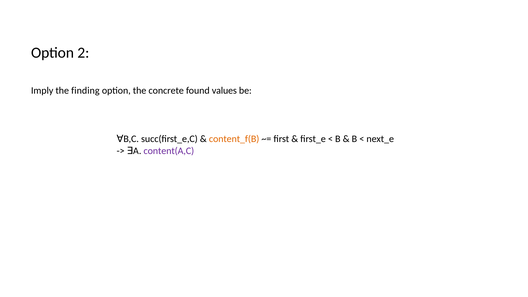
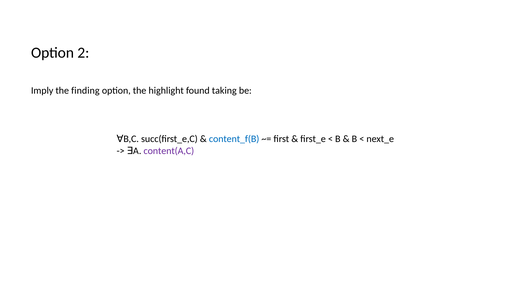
concrete: concrete -> highlight (166, 91)
values: values -> taking (224, 91)
content_f(B colour: orange -> blue (234, 139)
